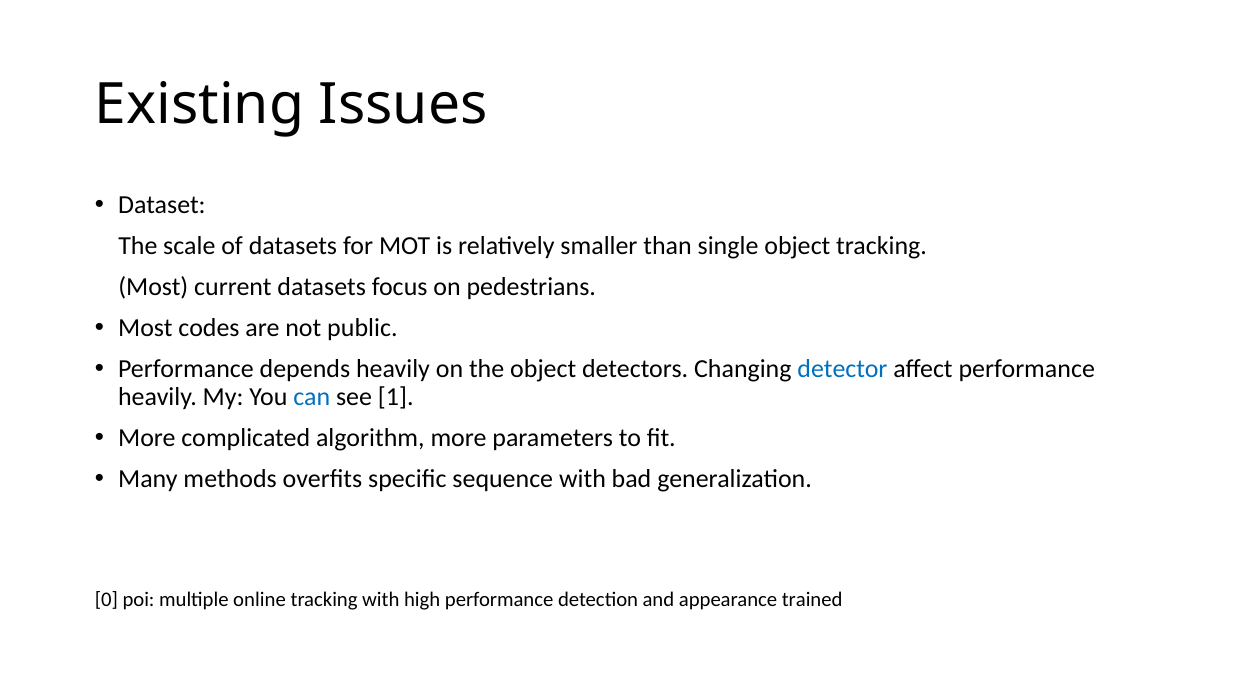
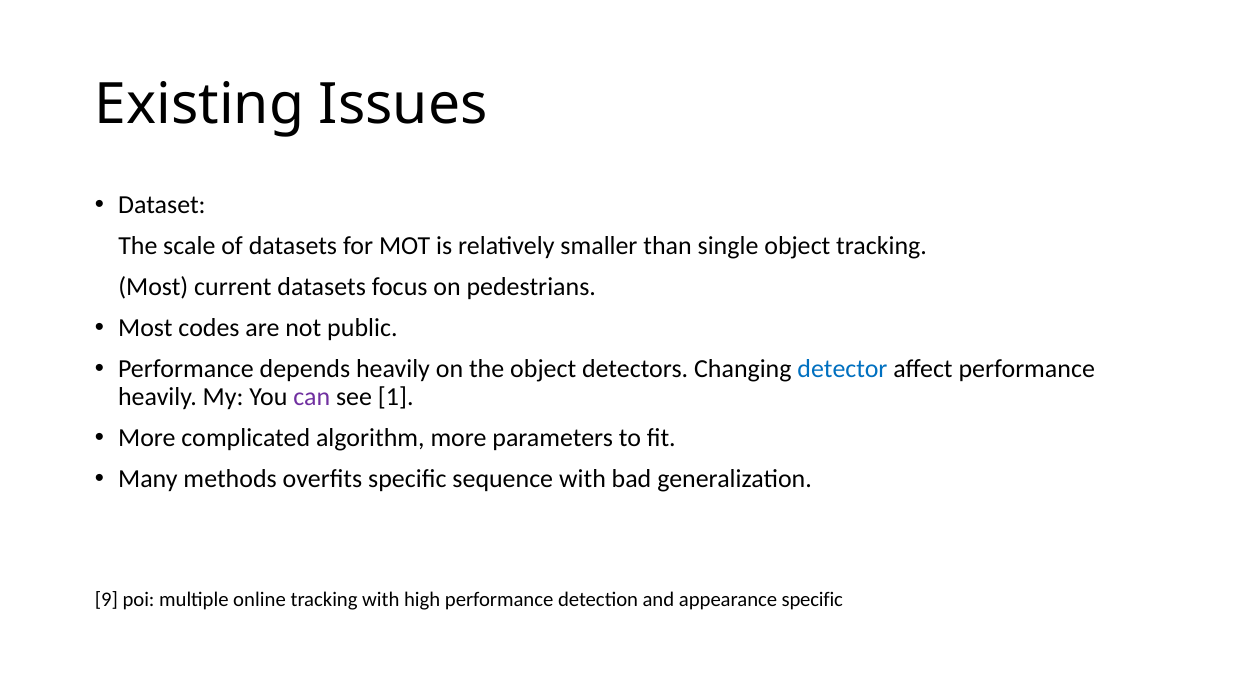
can colour: blue -> purple (312, 397)
0: 0 -> 9 (106, 599)
appearance trained: trained -> specific (812, 599)
